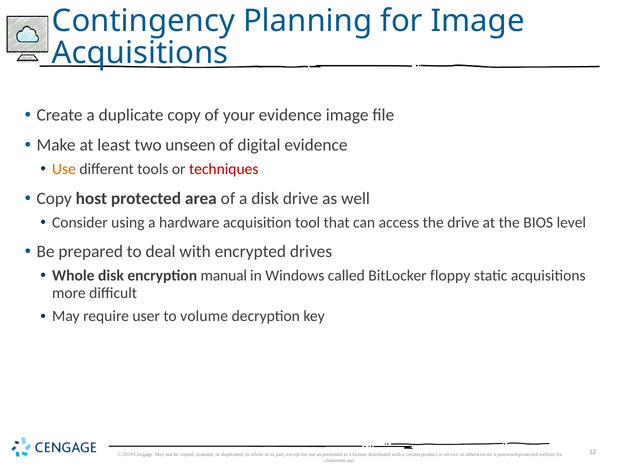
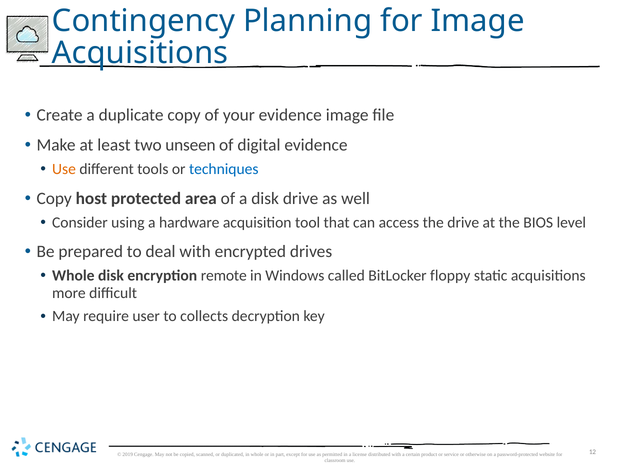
techniques colour: red -> blue (224, 169)
manual: manual -> remote (224, 275)
volume: volume -> collects (204, 316)
